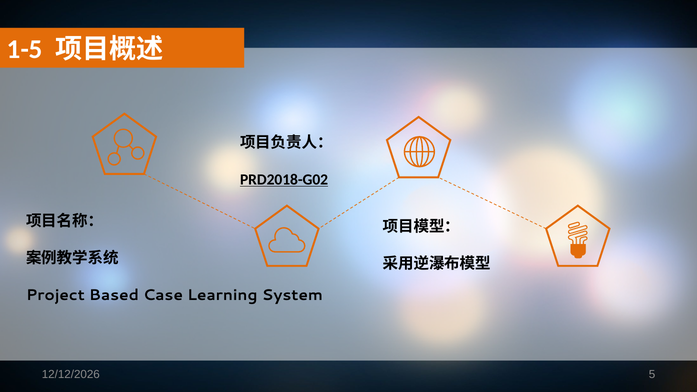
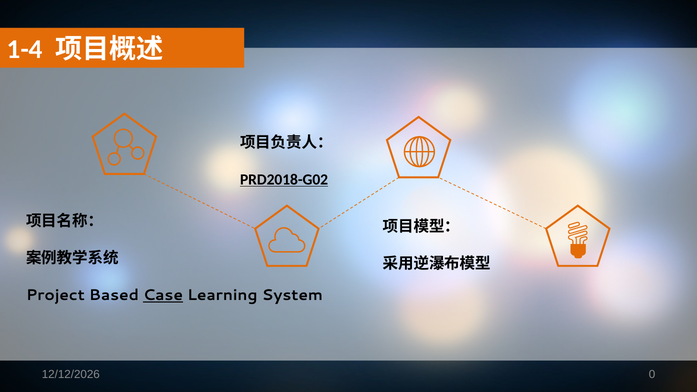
1-5: 1-5 -> 1-4 (25, 49)
Case underline: none -> present (163, 295)
5: 5 -> 0 (652, 375)
